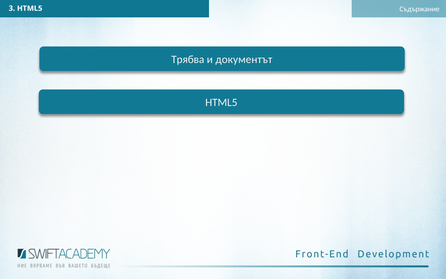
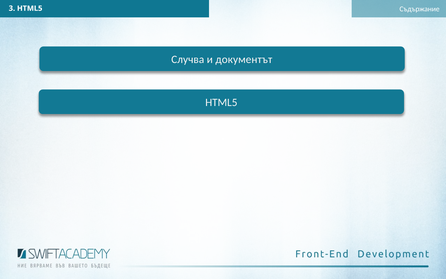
Трябва: Трябва -> Случва (188, 59)
